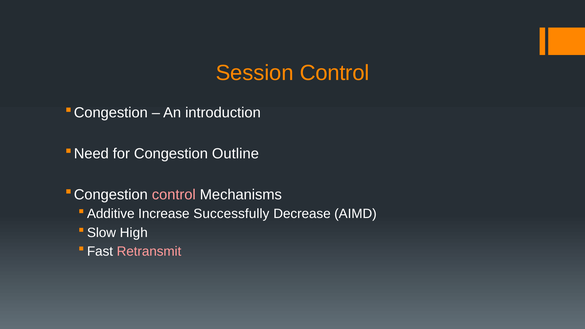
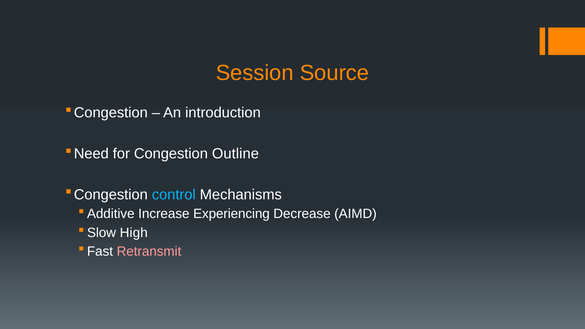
Session Control: Control -> Source (334, 73)
control colour: pink -> light blue (174, 195)
Successfully: Successfully -> Experiencing (231, 214)
